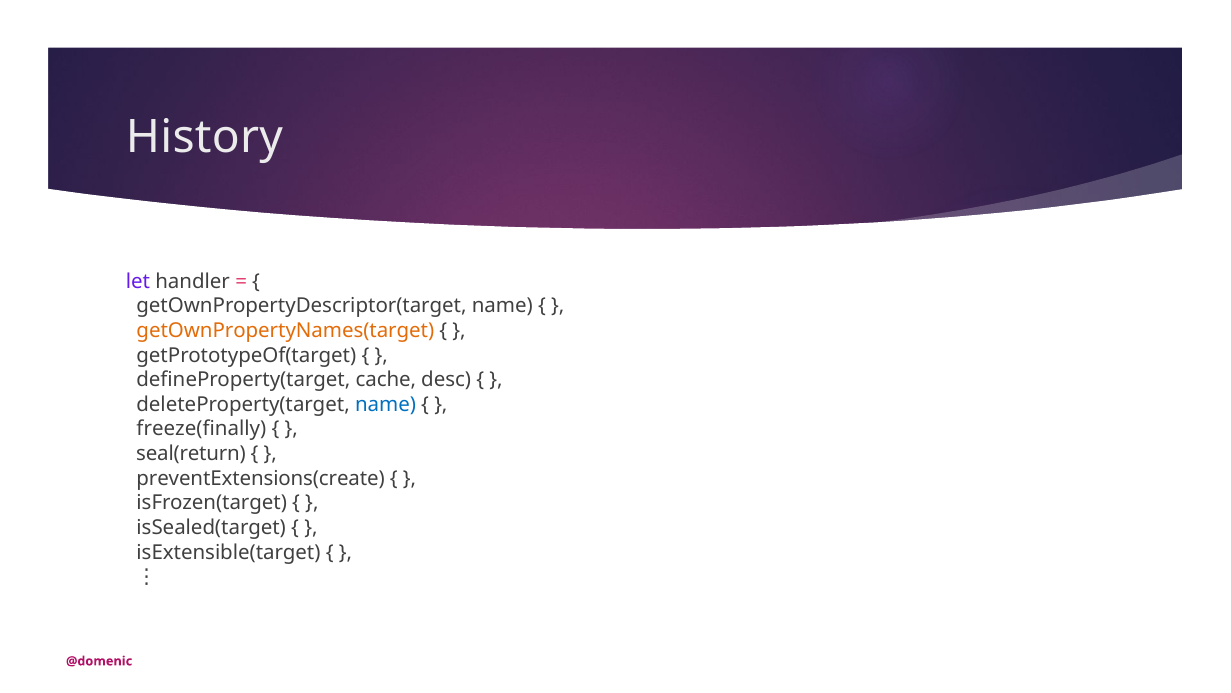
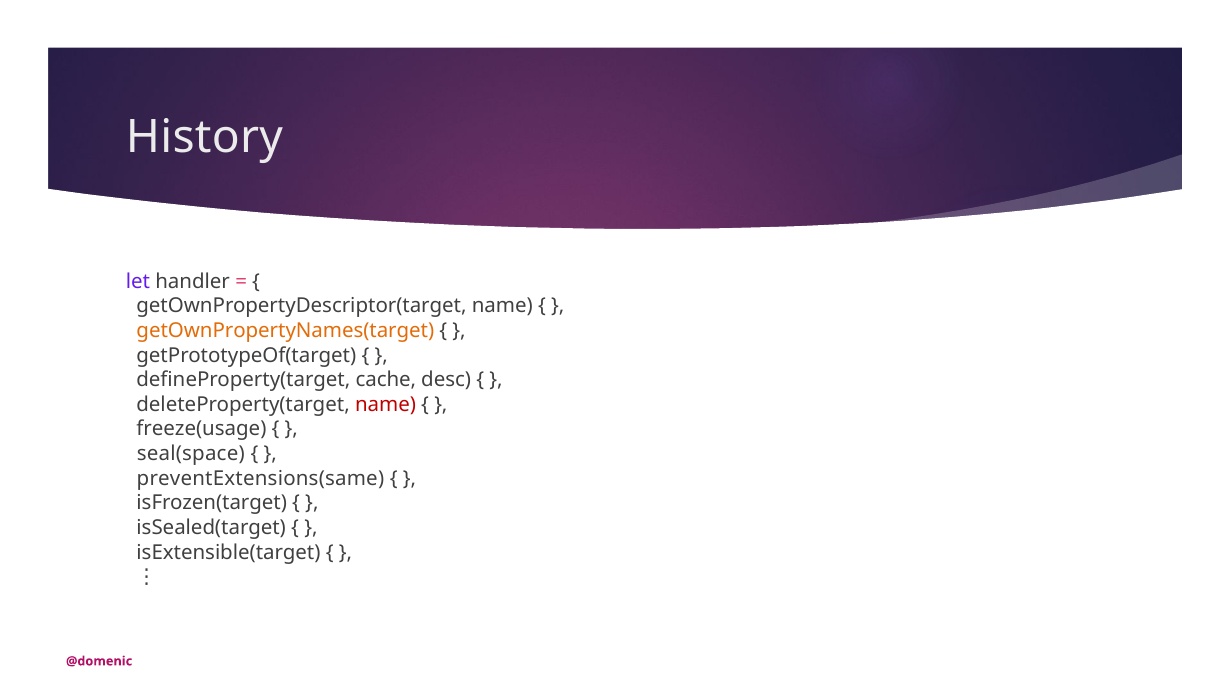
name colour: blue -> red (385, 404)
freeze(finally: freeze(finally -> freeze(usage (201, 429)
seal(return: seal(return -> seal(space (191, 454)
preventExtensions(create: preventExtensions(create -> preventExtensions(same (260, 478)
